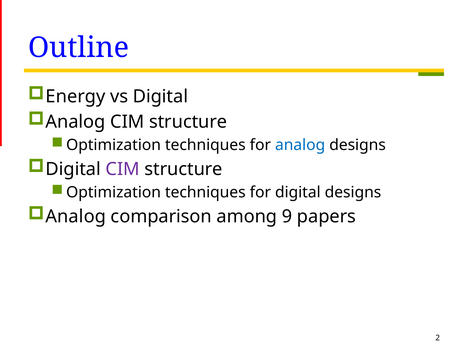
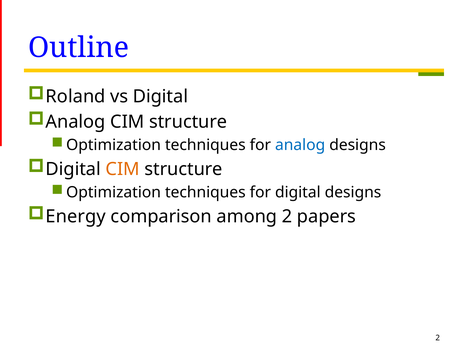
Energy: Energy -> Roland (76, 96)
CIM colour: purple -> orange (123, 169)
Analog: Analog -> Energy (76, 217)
among 9: 9 -> 2 (287, 217)
